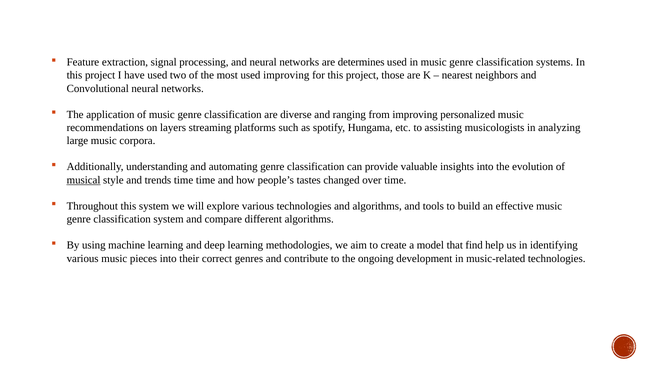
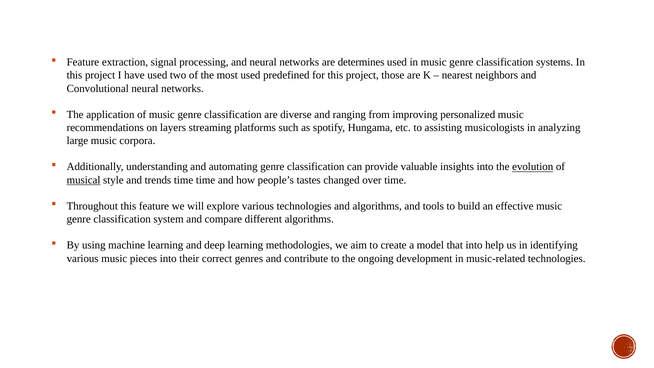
used improving: improving -> predefined (286, 75)
evolution underline: none -> present (533, 167)
this system: system -> feature (154, 206)
that find: find -> into (474, 245)
